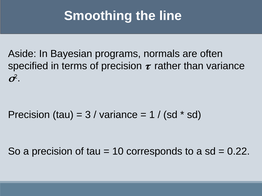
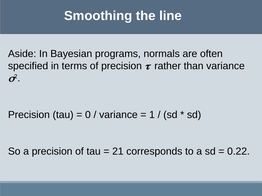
3: 3 -> 0 (88, 115)
10: 10 -> 21 (118, 152)
